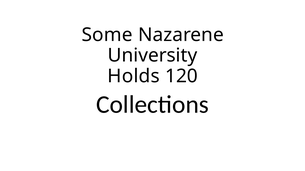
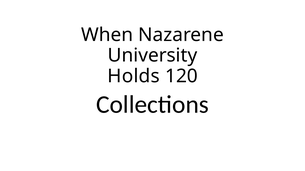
Some: Some -> When (107, 35)
